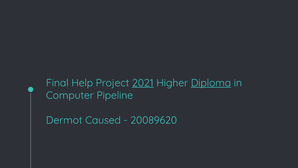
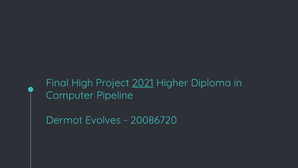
Help: Help -> High (82, 83)
Diploma underline: present -> none (211, 83)
Caused: Caused -> Evolves (103, 120)
20089620: 20089620 -> 20086720 (154, 120)
